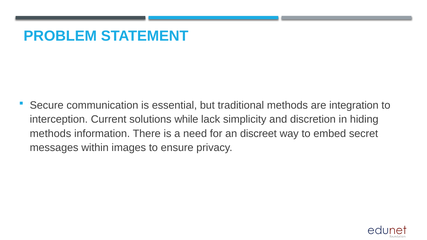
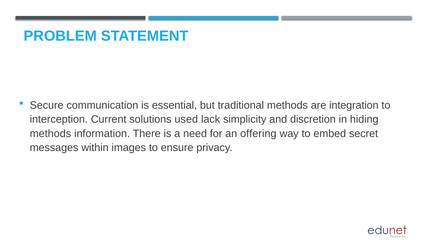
while: while -> used (186, 120)
discreet: discreet -> offering (258, 134)
